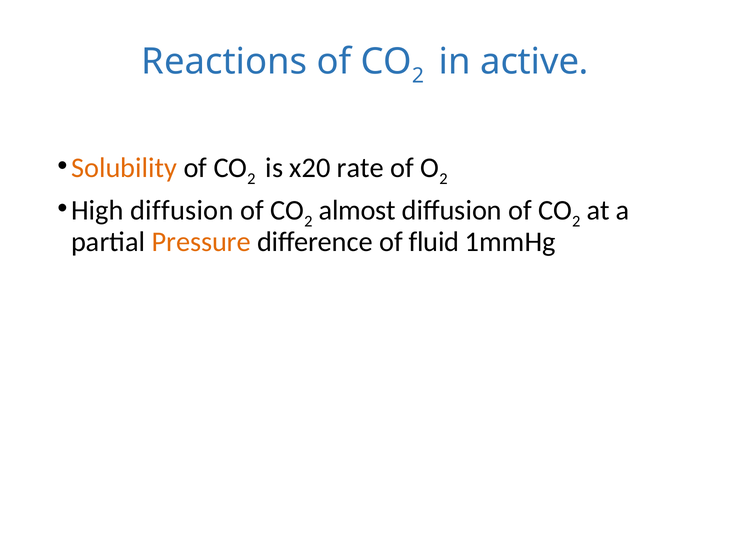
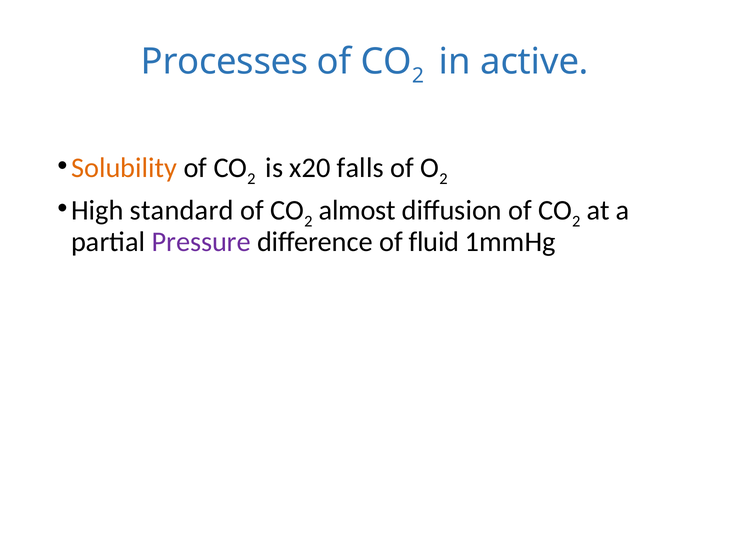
Reactions: Reactions -> Processes (225, 62)
rate: rate -> falls (360, 168)
High diffusion: diffusion -> standard (182, 210)
Pressure colour: orange -> purple (201, 242)
